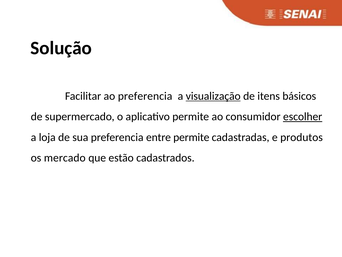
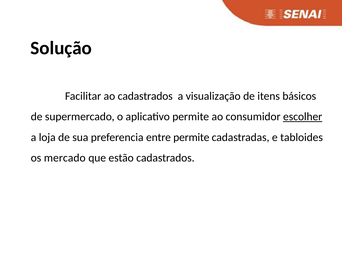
ao preferencia: preferencia -> cadastrados (145, 96)
visualização underline: present -> none (213, 96)
produtos: produtos -> tabloides (302, 137)
